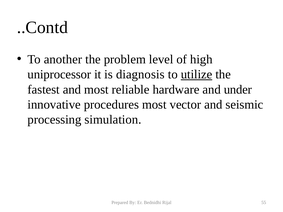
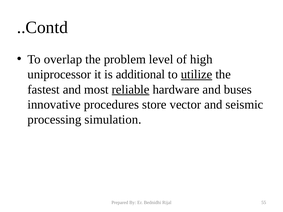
another: another -> overlap (63, 59)
diagnosis: diagnosis -> additional (140, 74)
reliable underline: none -> present (131, 90)
under: under -> buses (238, 90)
procedures most: most -> store (154, 105)
